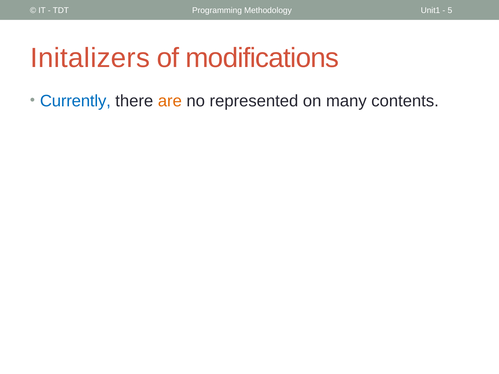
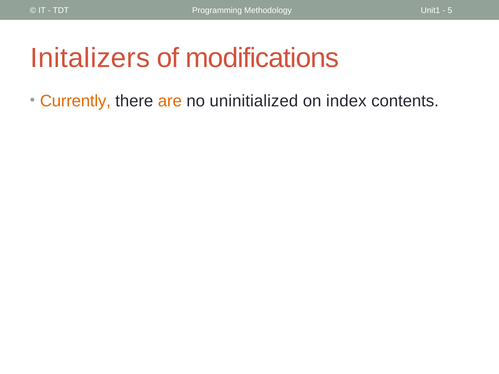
Currently colour: blue -> orange (75, 101)
represented: represented -> uninitialized (254, 101)
many: many -> index (346, 101)
